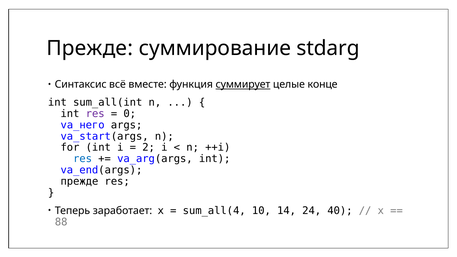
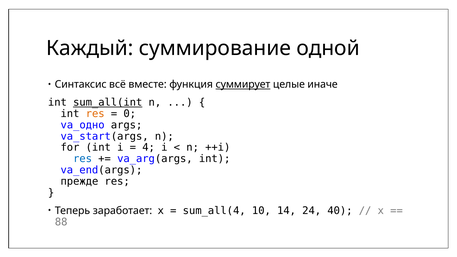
Прежде: Прежде -> Каждый (90, 48)
stdarg: stdarg -> одной (328, 48)
конце: конце -> иначе (323, 84)
sum_all(int underline: none -> present (108, 102)
res colour: purple -> orange (95, 114)
va_него: va_него -> va_одно (83, 125)
2: 2 -> 4 (149, 148)
